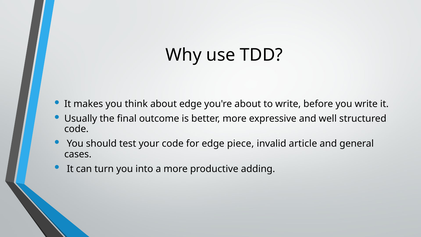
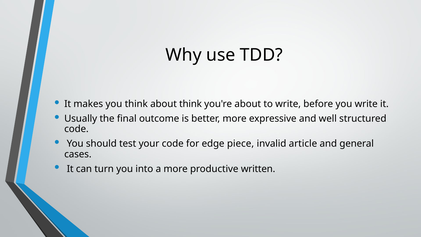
about edge: edge -> think (191, 104)
adding: adding -> written (258, 169)
